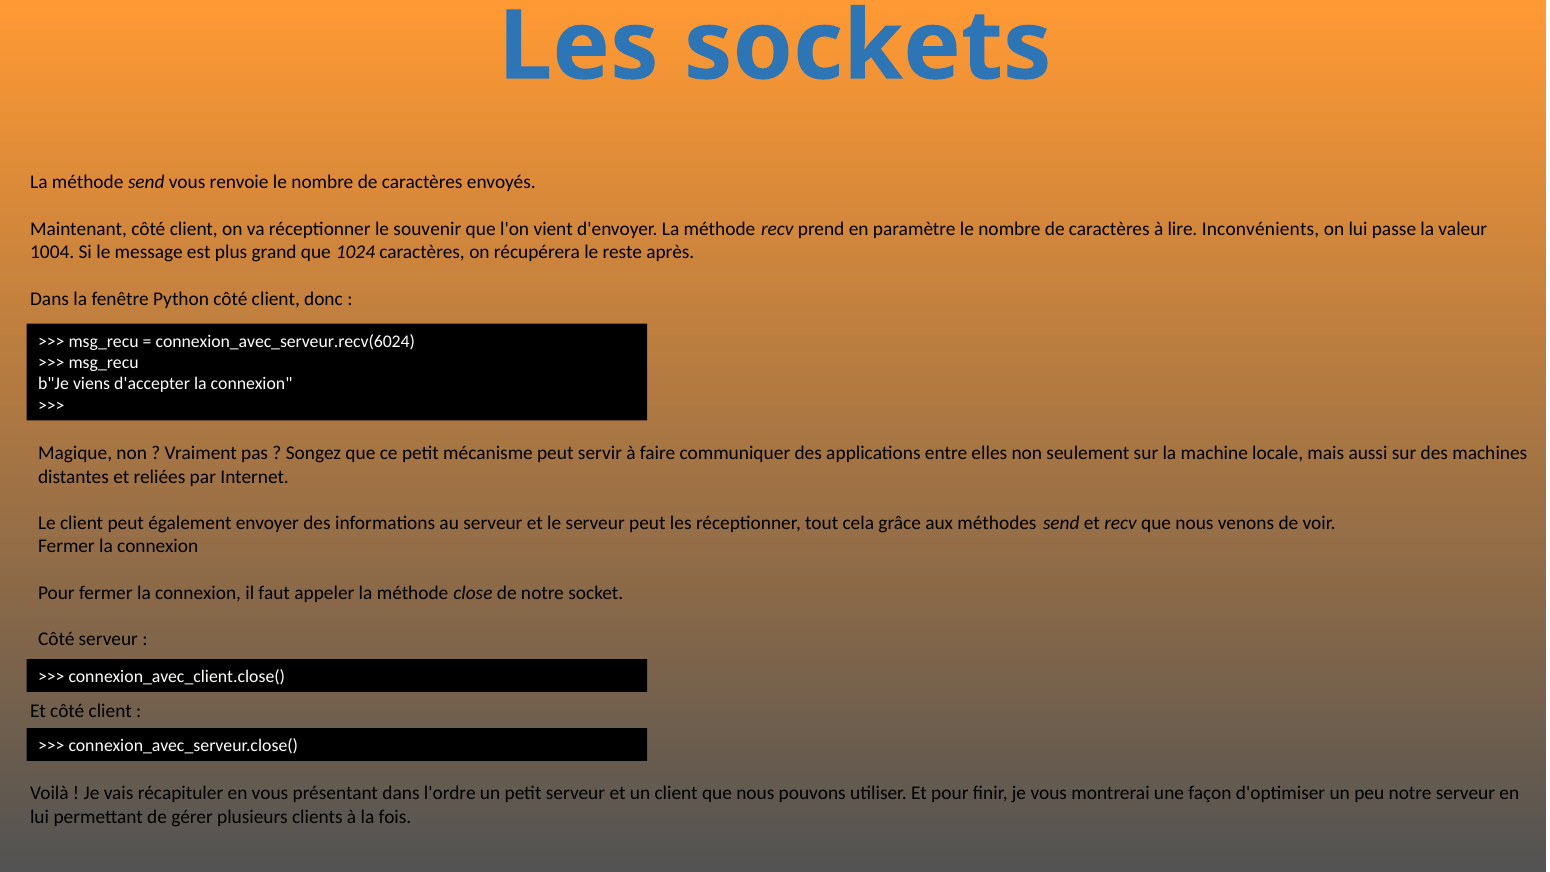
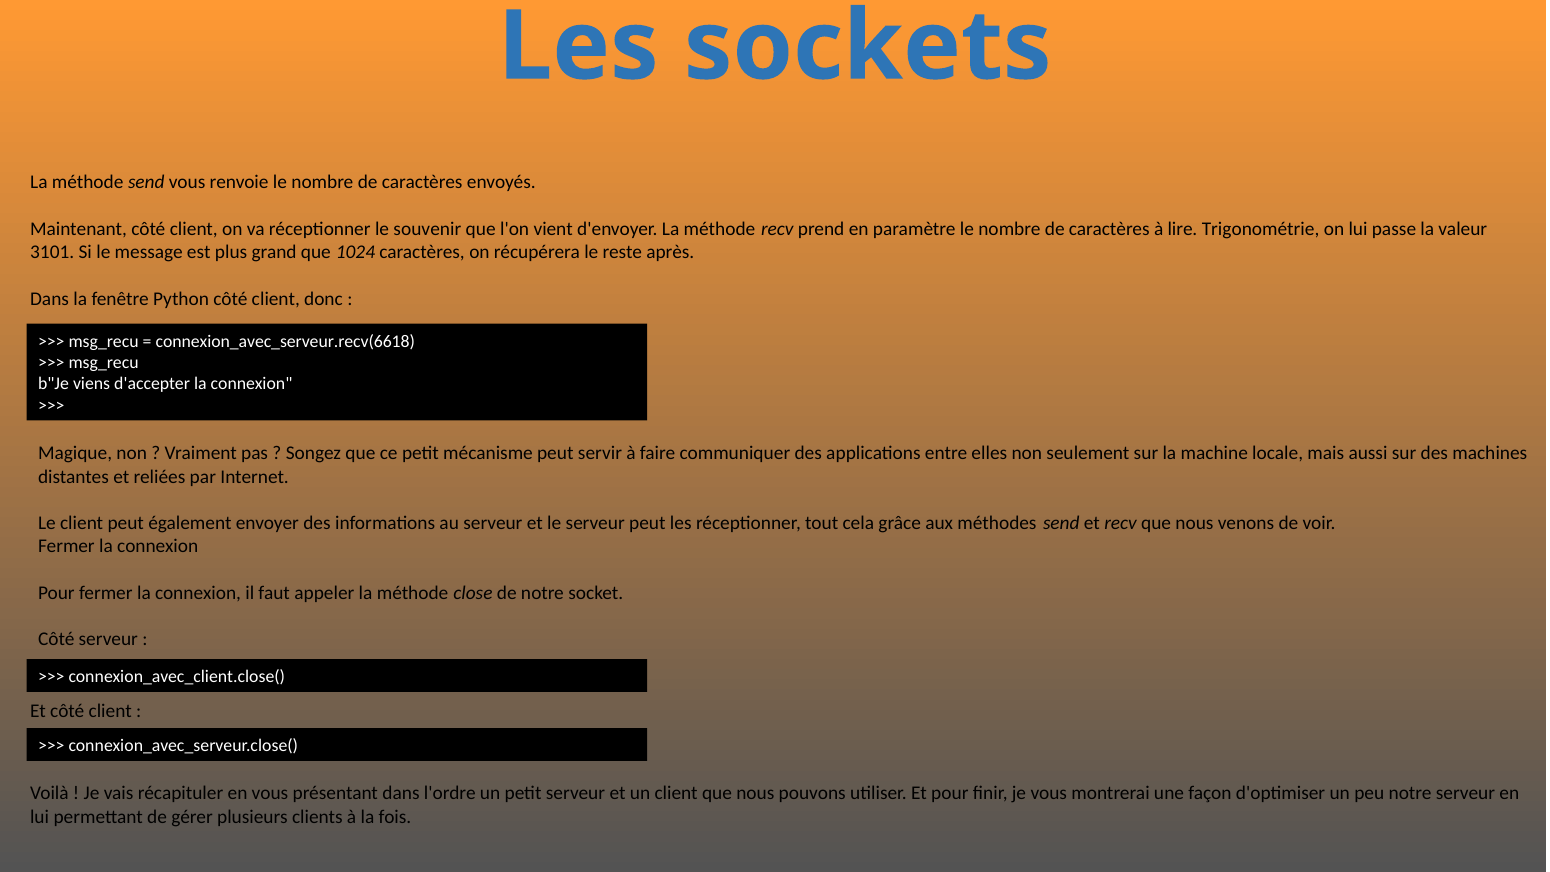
Inconvénients: Inconvénients -> Trigonométrie (1261, 229)
1004: 1004 -> 3101 (52, 252)
connexion_avec_serveur.recv(6024: connexion_avec_serveur.recv(6024 -> connexion_avec_serveur.recv(6618 (285, 341)
